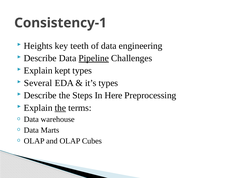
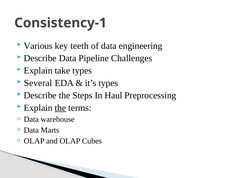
Heights: Heights -> Various (38, 46)
Pipeline underline: present -> none (94, 58)
kept: kept -> take (62, 71)
Here: Here -> Haul (114, 96)
